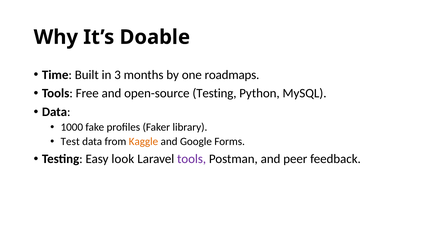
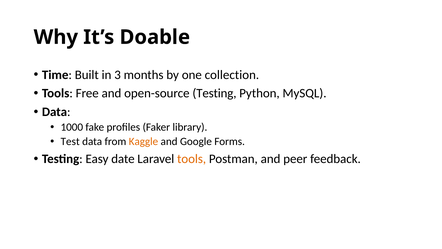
roadmaps: roadmaps -> collection (232, 75)
look: look -> date (123, 159)
tools colour: purple -> orange (192, 159)
